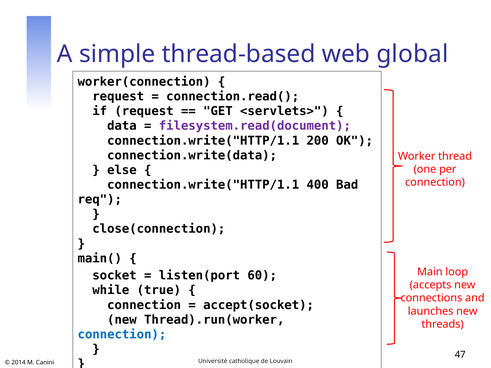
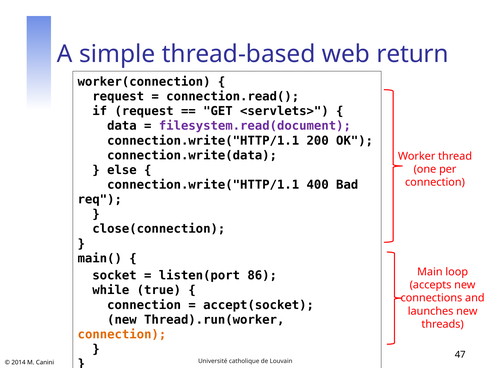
global: global -> return (413, 54)
60: 60 -> 86 (262, 276)
connection colour: blue -> orange (122, 335)
